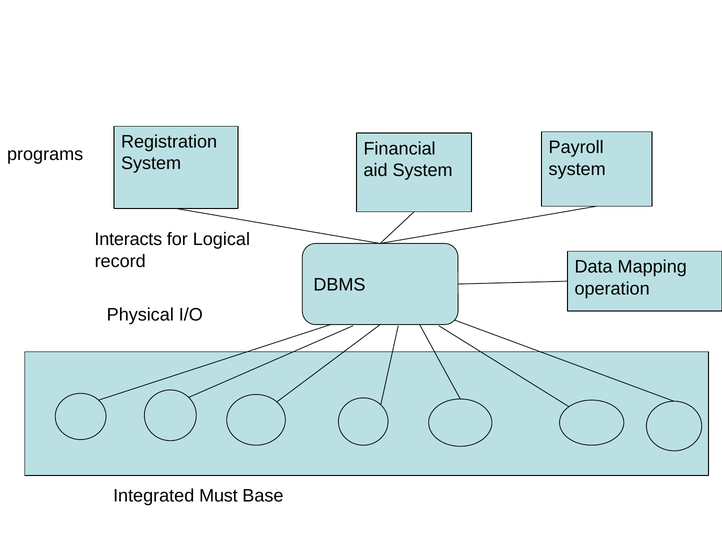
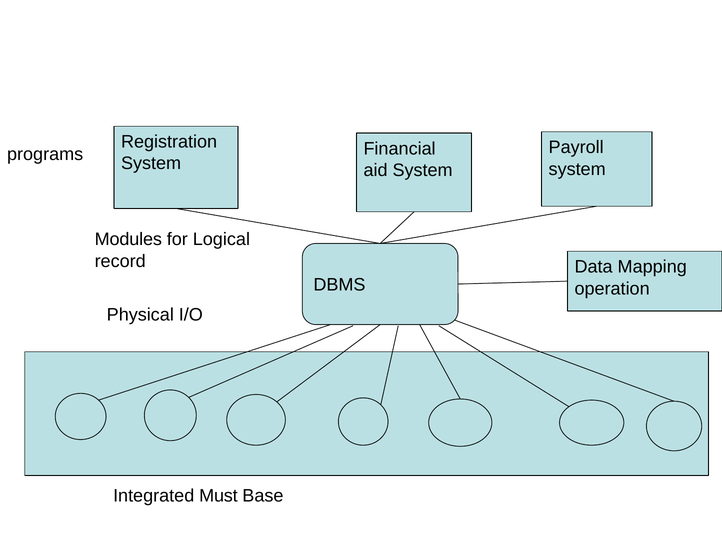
Interacts: Interacts -> Modules (128, 240)
